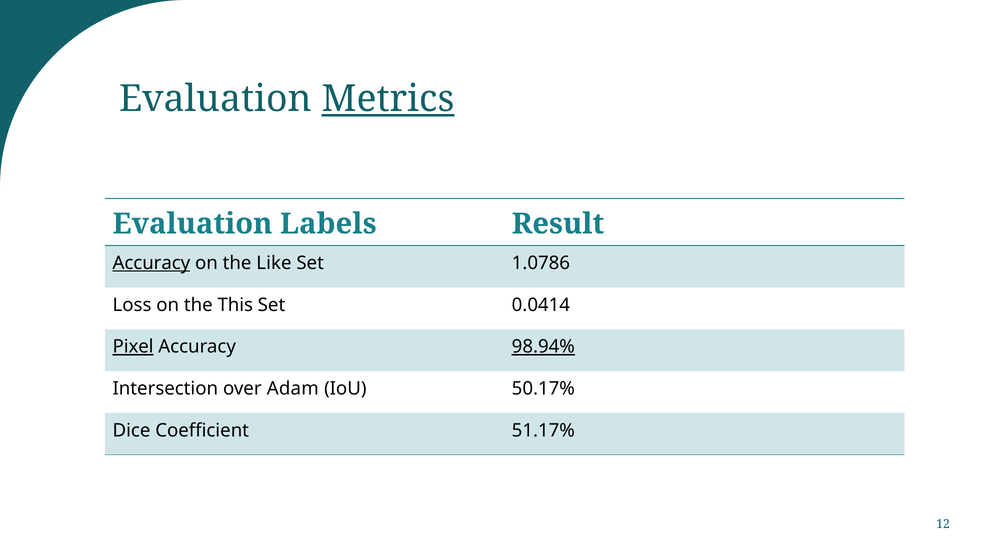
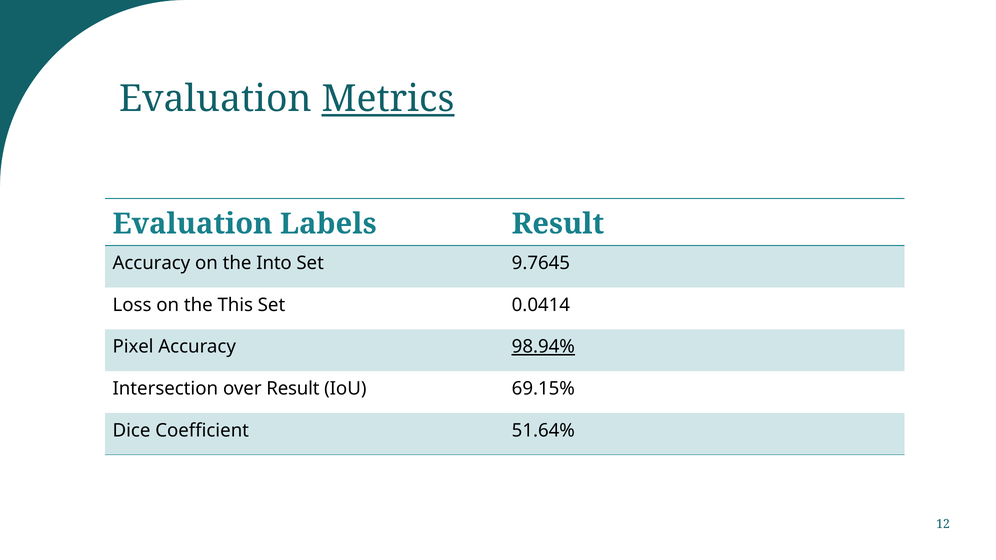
Accuracy underline: present -> none (151, 263)
Like: Like -> Into (274, 263)
1.0786: 1.0786 -> 9.7645 (541, 263)
Pixel underline: present -> none (133, 347)
over Adam: Adam -> Result (293, 389)
50.17%: 50.17% -> 69.15% (543, 389)
51.17%: 51.17% -> 51.64% (543, 431)
